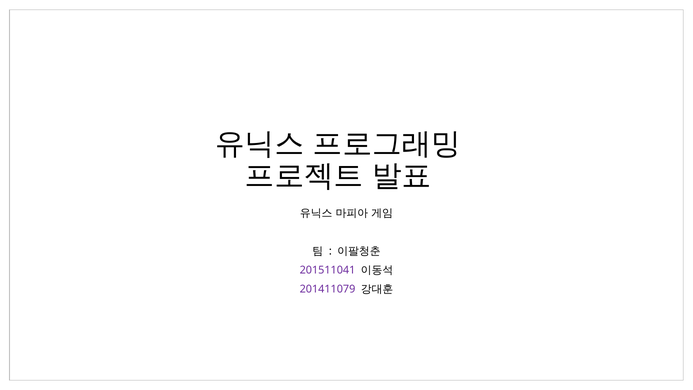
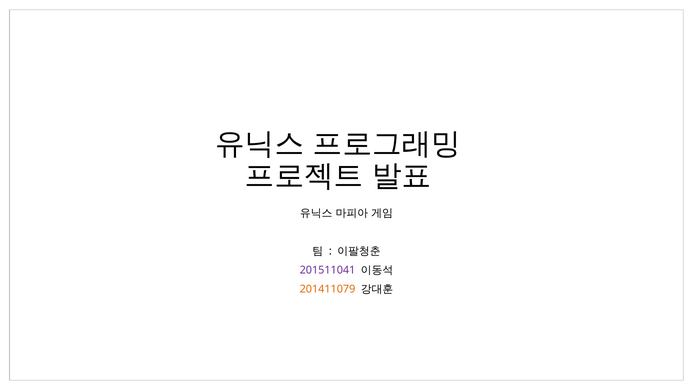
201411079 colour: purple -> orange (327, 289)
